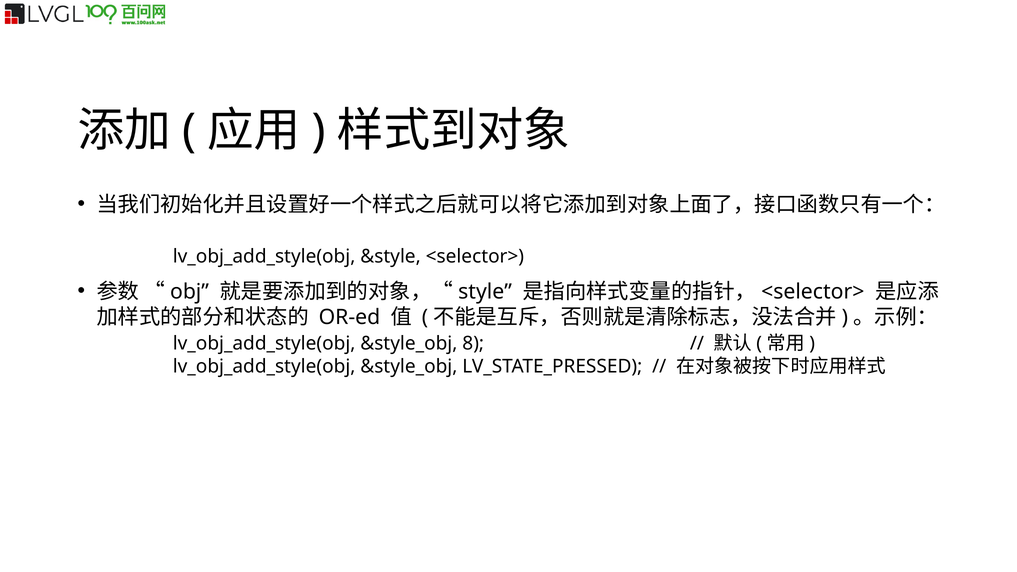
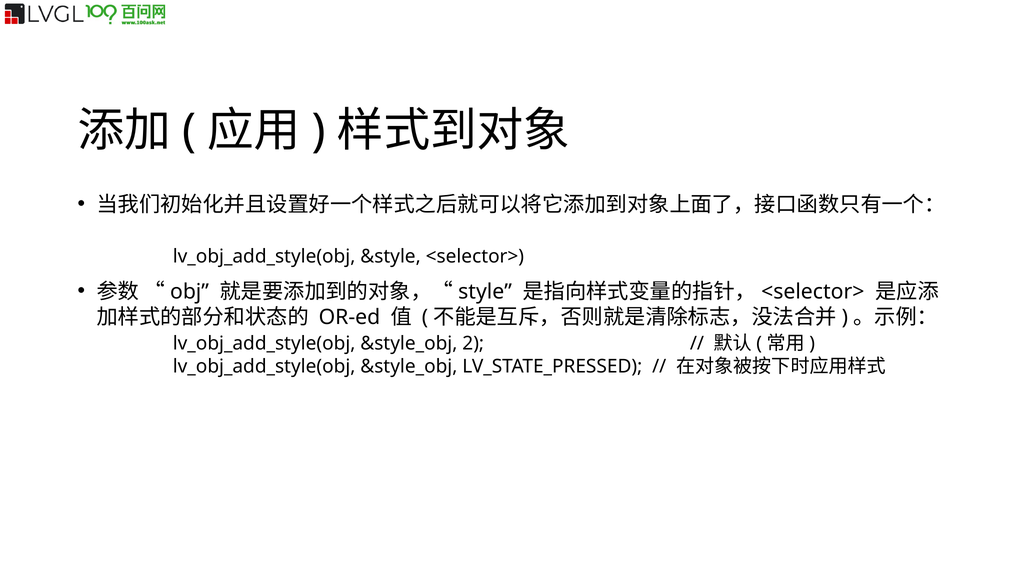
8: 8 -> 2 (473, 343)
